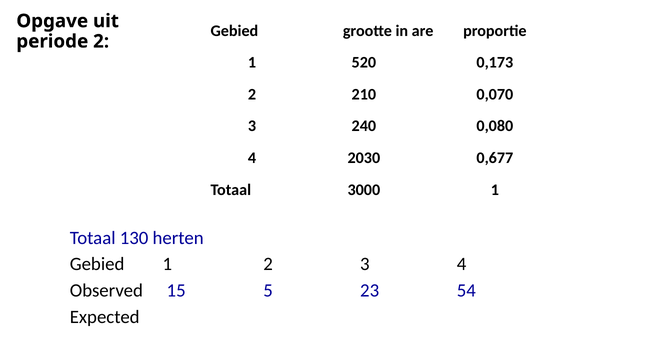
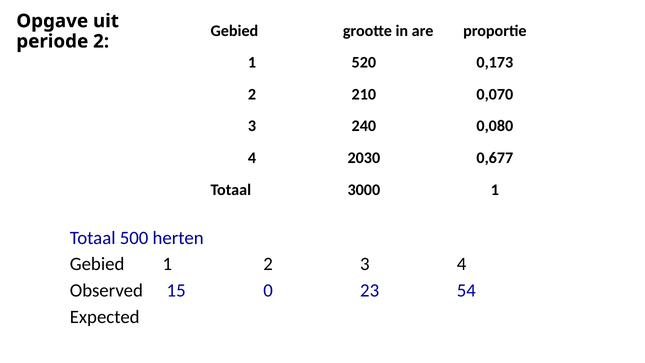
130: 130 -> 500 (134, 238)
5: 5 -> 0 (268, 290)
